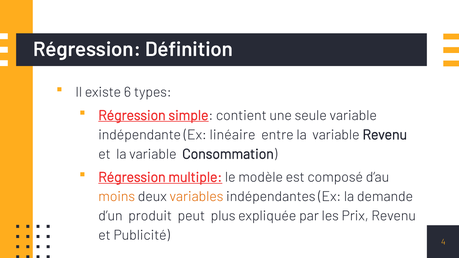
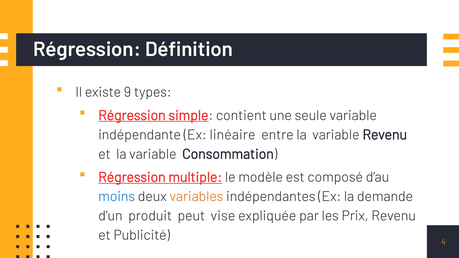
6: 6 -> 9 (127, 92)
moins colour: orange -> blue (117, 197)
plus: plus -> vise (223, 216)
